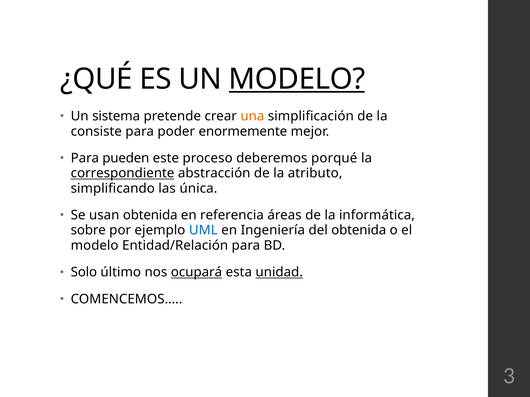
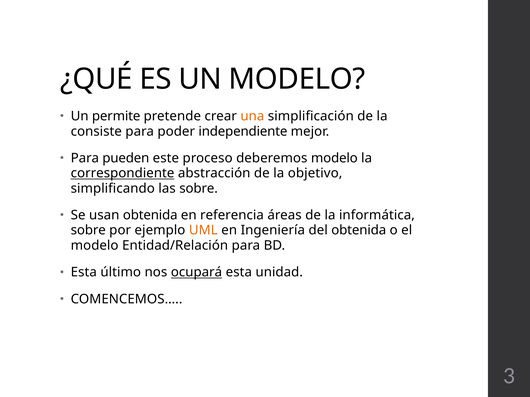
MODELO underline: present -> none (297, 79)
sistema: sistema -> permite (116, 116)
enormemente: enormemente -> independiente (243, 131)
deberemos porqué: porqué -> modelo (334, 158)
atributo: atributo -> objetivo (315, 173)
las única: única -> sobre (199, 189)
UML colour: blue -> orange (203, 231)
Solo: Solo -> Esta (84, 273)
unidad underline: present -> none (279, 273)
